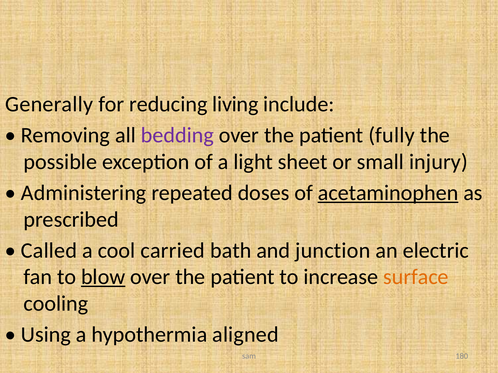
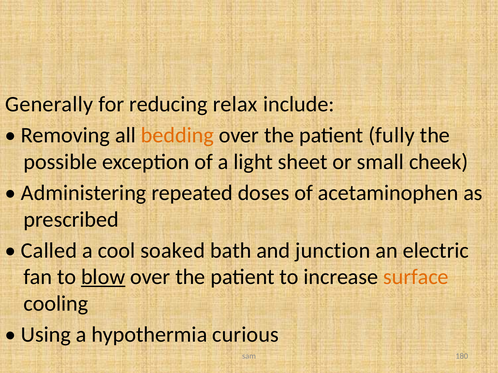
living: living -> relax (235, 104)
bedding colour: purple -> orange (177, 136)
injury: injury -> cheek (439, 162)
acetaminophen underline: present -> none (388, 193)
carried: carried -> soaked (173, 251)
aligned: aligned -> curious (246, 335)
